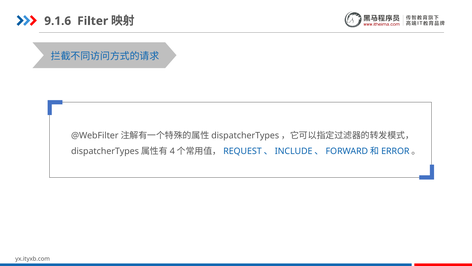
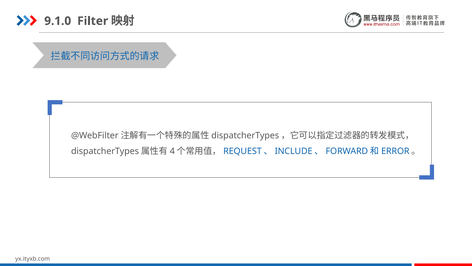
9.1.6: 9.1.6 -> 9.1.0 (58, 21)
